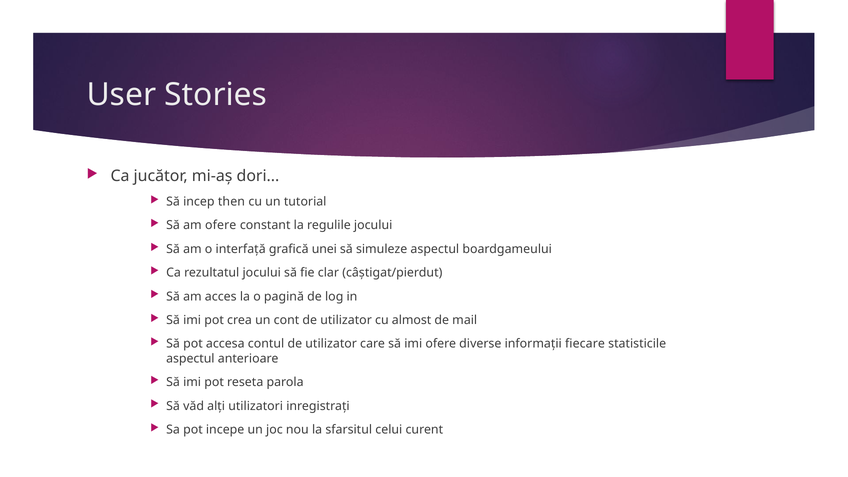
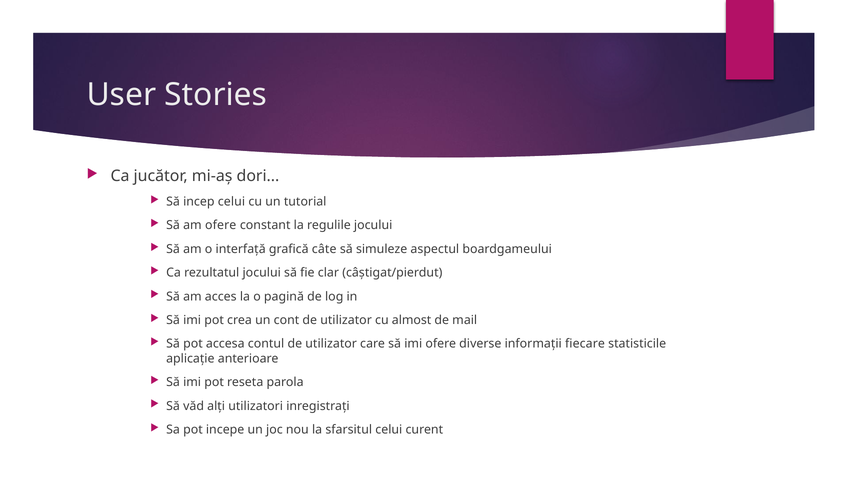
incep then: then -> celui (231, 202)
unei: unei -> câte (324, 249)
aspectul: aspectul -> aplicație (190, 359)
